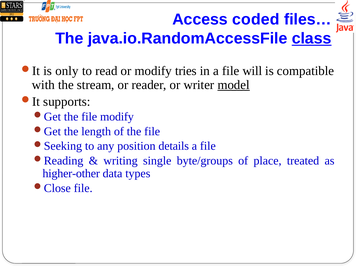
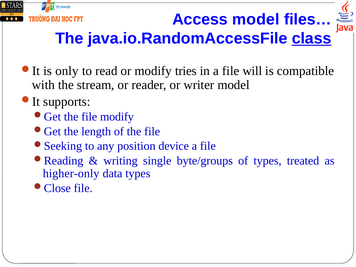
Access coded: coded -> model (256, 19)
model underline: present -> none (234, 85)
details: details -> device (174, 146)
of place: place -> types (268, 161)
higher-other: higher-other -> higher-only (71, 173)
